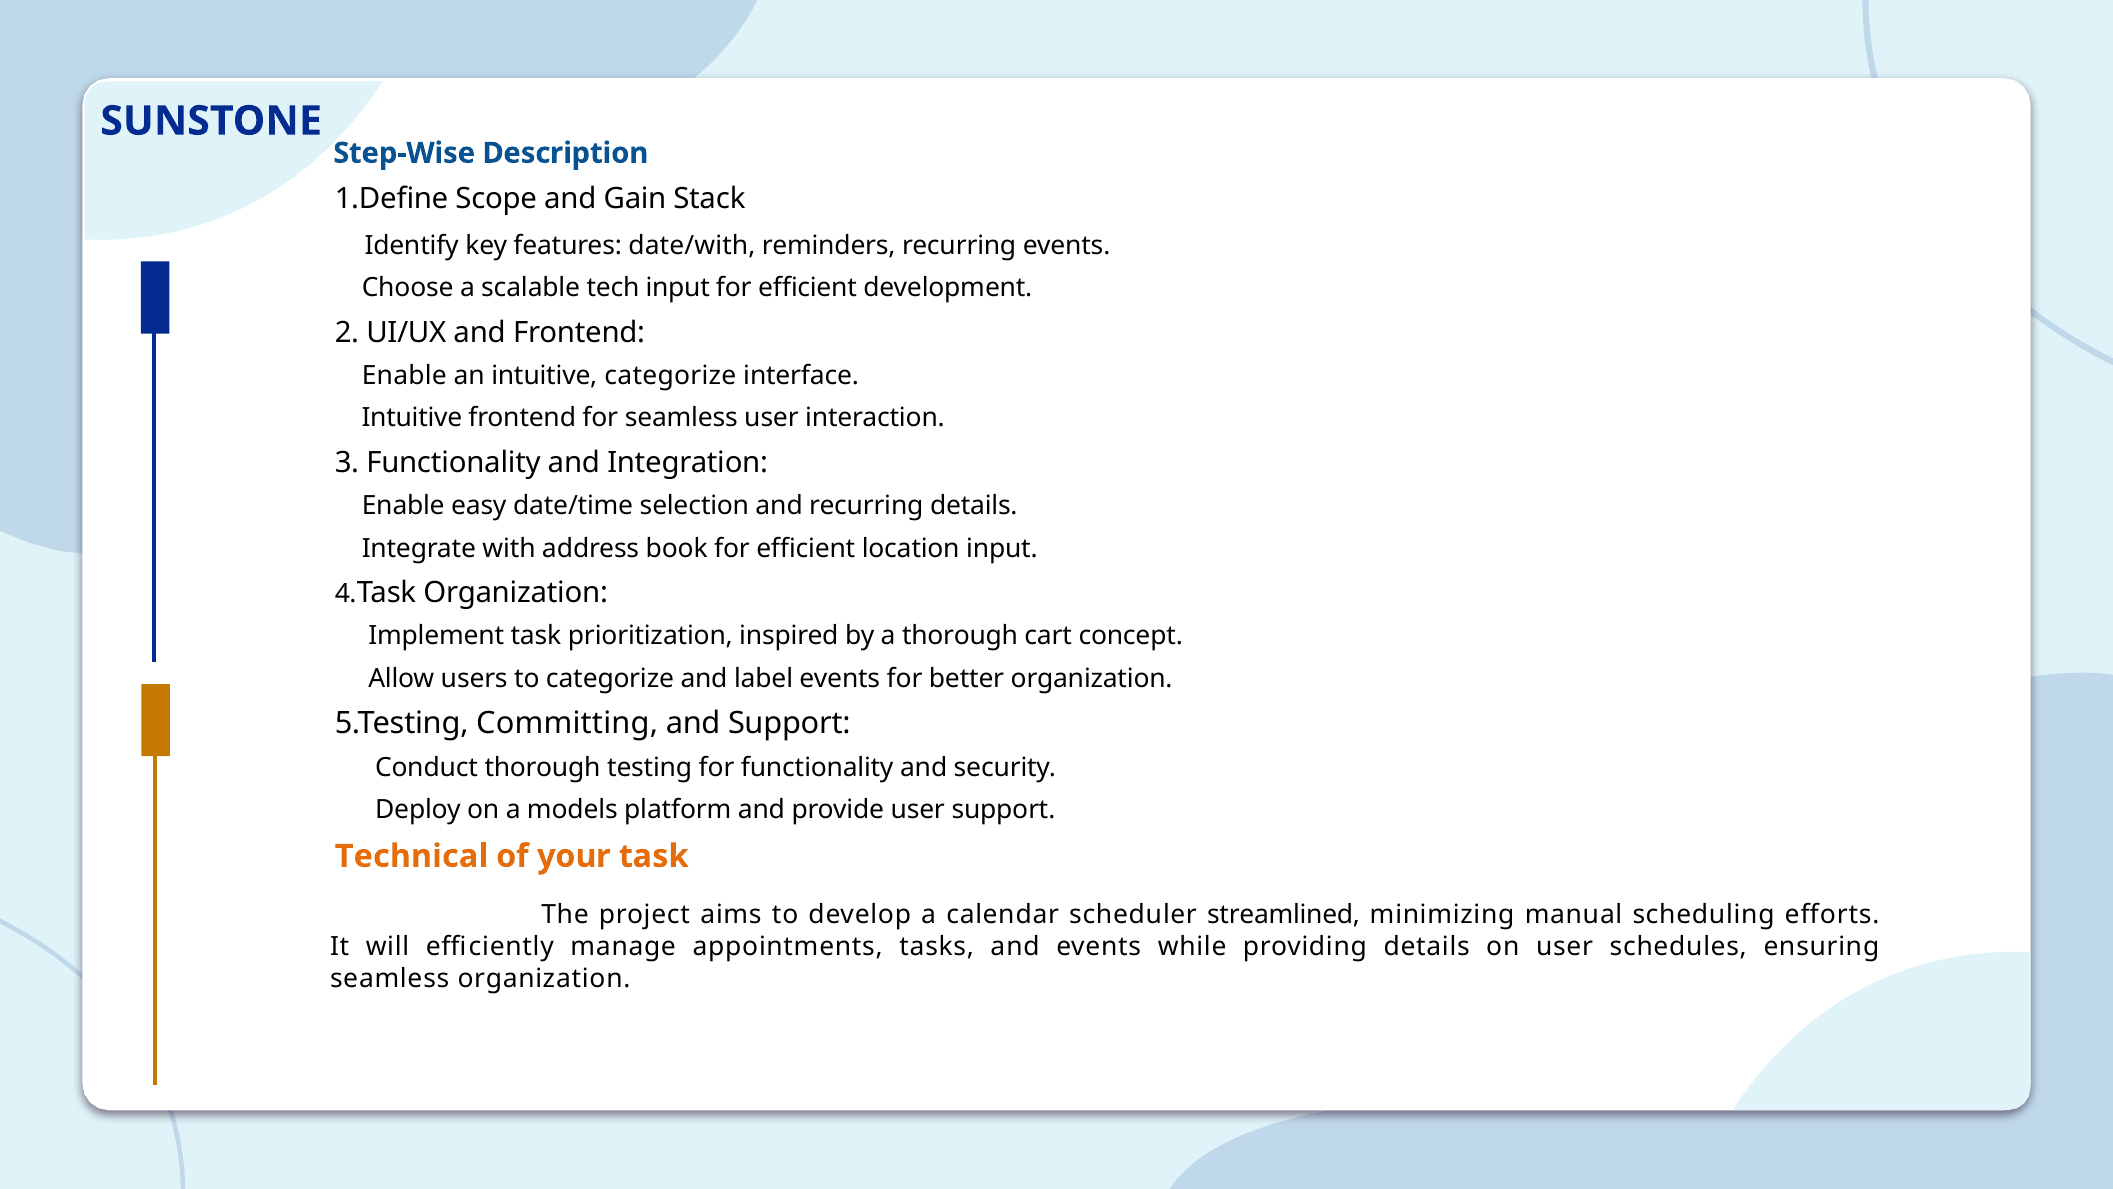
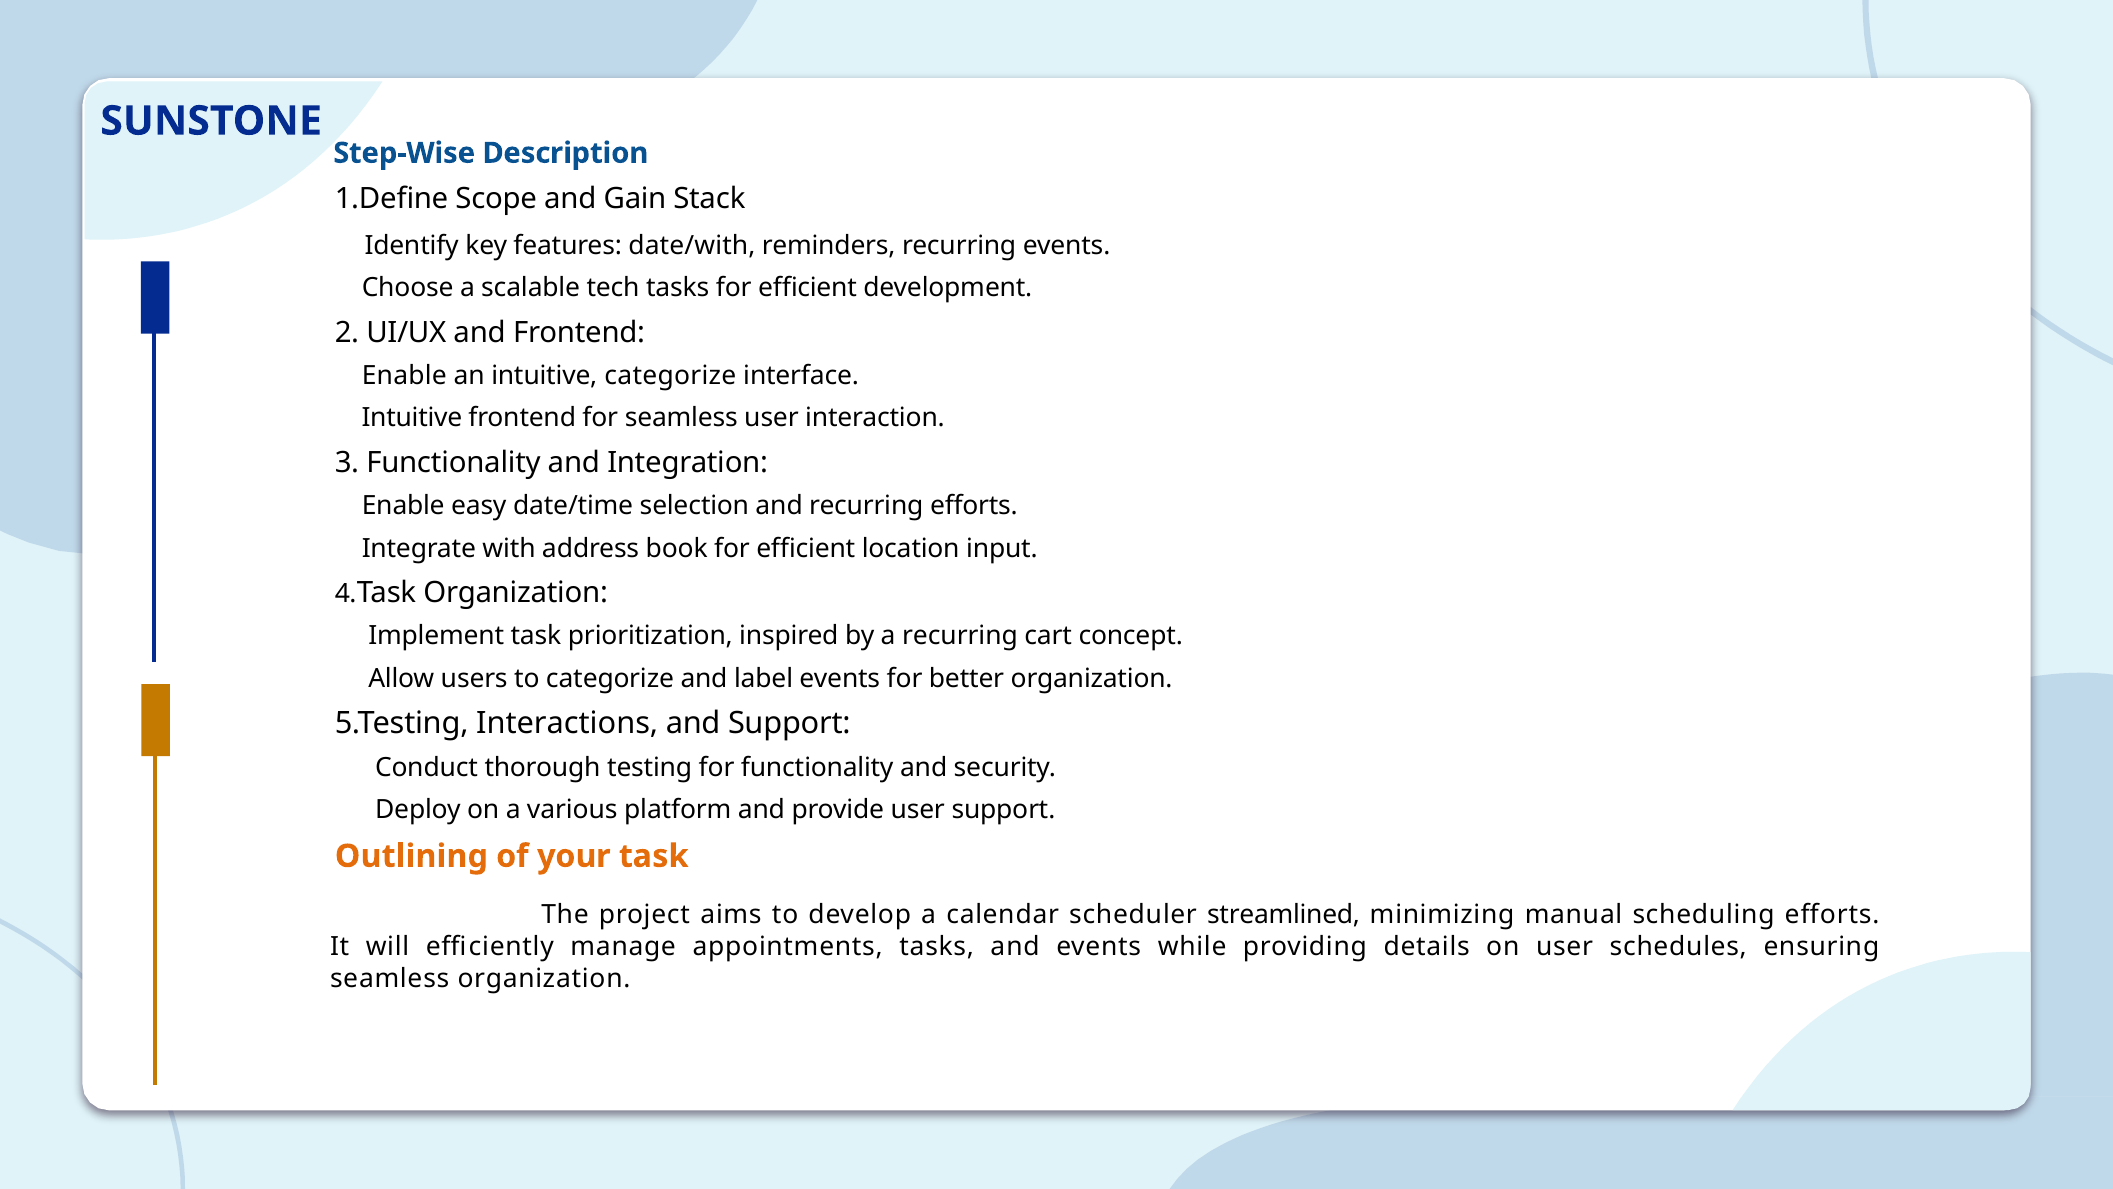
tech input: input -> tasks (678, 288)
recurring details: details -> efforts (974, 506)
a thorough: thorough -> recurring (960, 636)
Committing: Committing -> Interactions (567, 723)
models: models -> various (572, 810)
Technical: Technical -> Outlining (411, 856)
